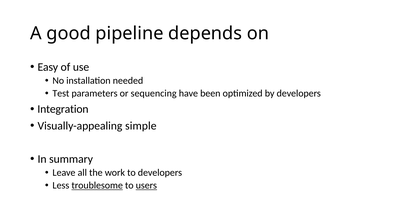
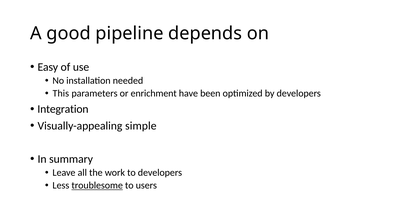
Test: Test -> This (61, 93)
sequencing: sequencing -> enrichment (154, 93)
users underline: present -> none (146, 185)
